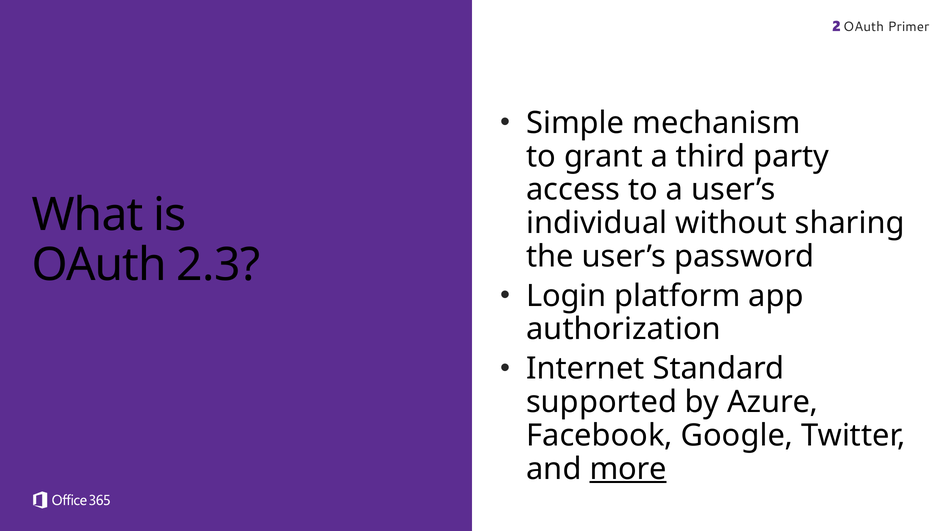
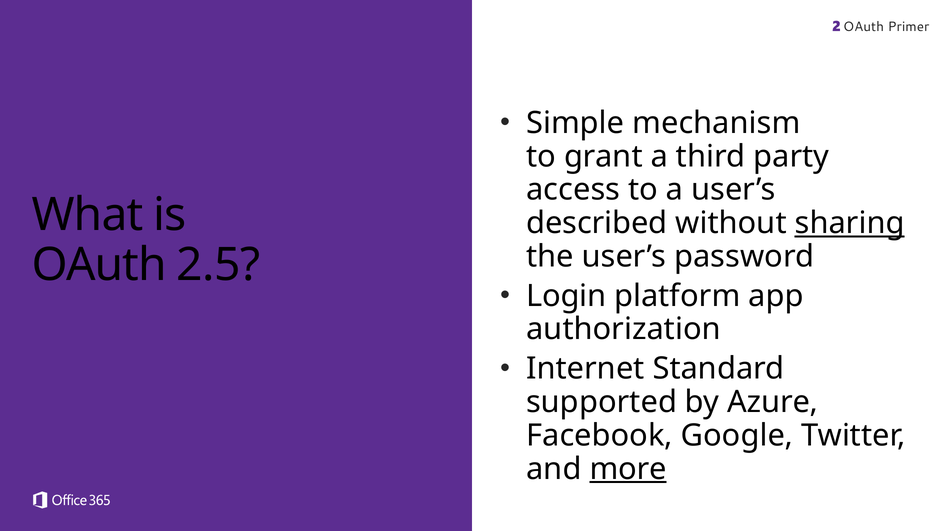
individual: individual -> described (597, 223)
sharing underline: none -> present (850, 223)
2.3: 2.3 -> 2.5 (218, 265)
